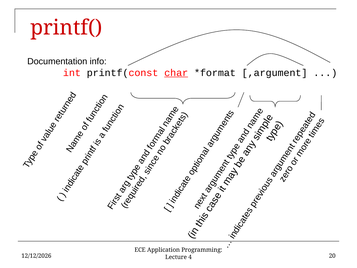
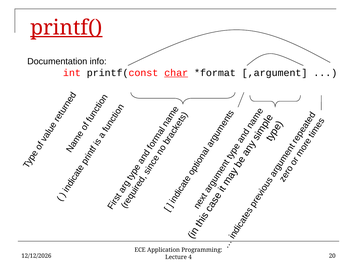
printf( underline: none -> present (66, 28)
